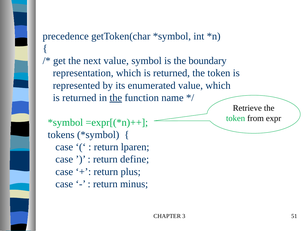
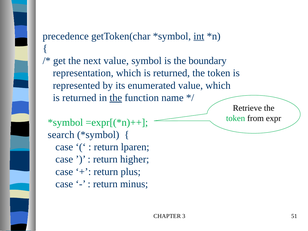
int underline: none -> present (199, 36)
tokens: tokens -> search (61, 135)
define: define -> higher (135, 159)
